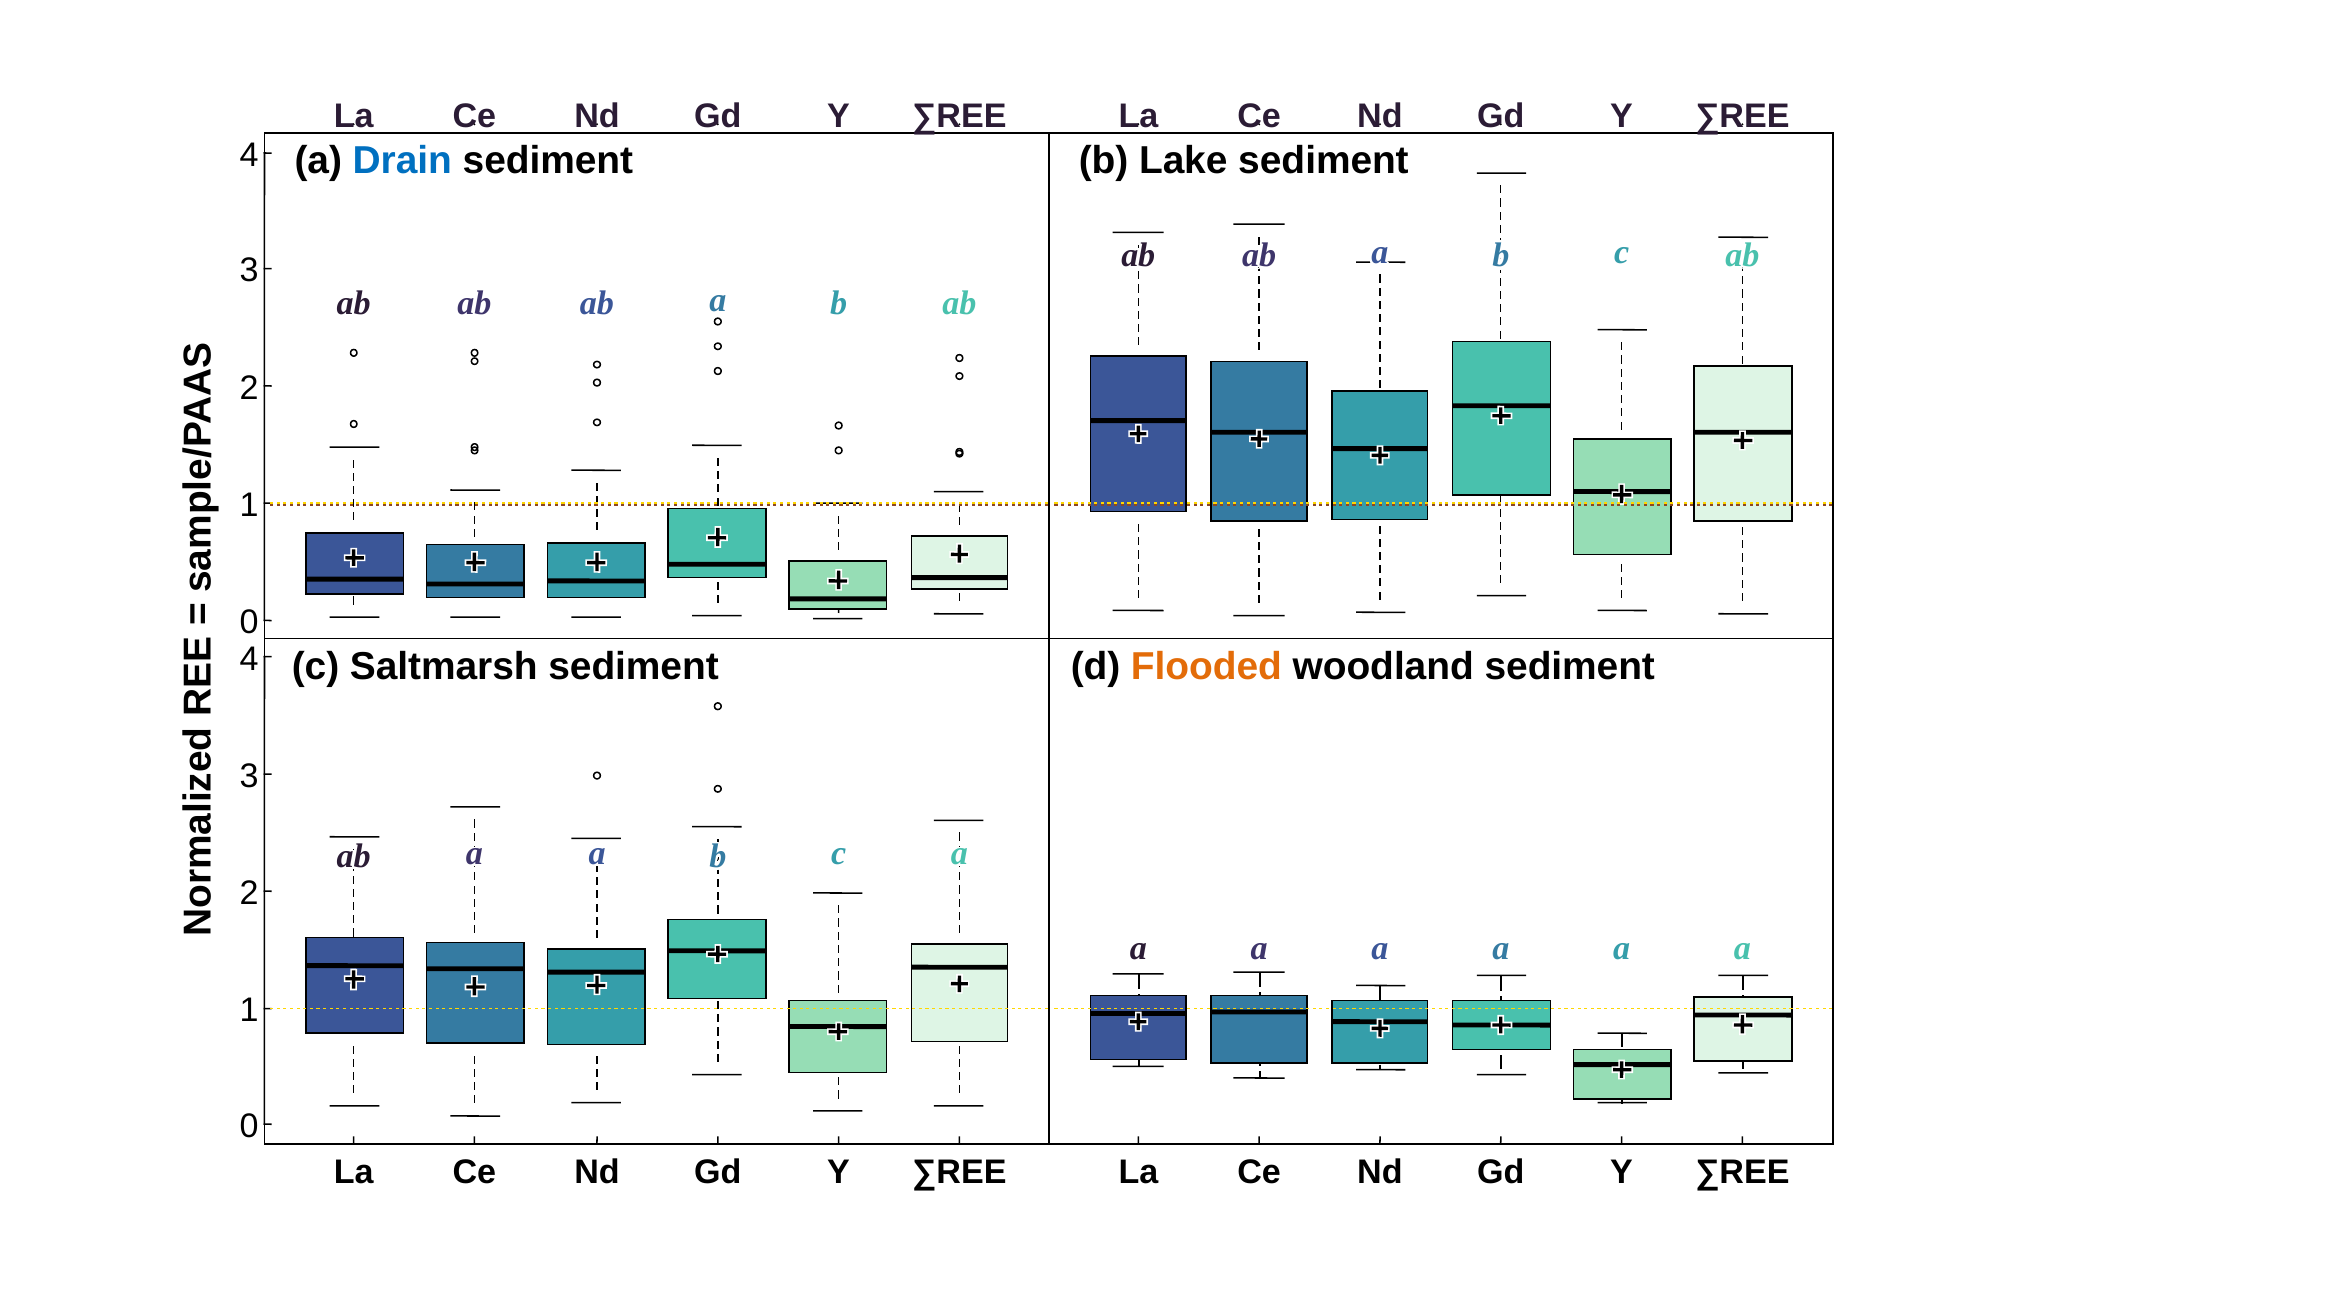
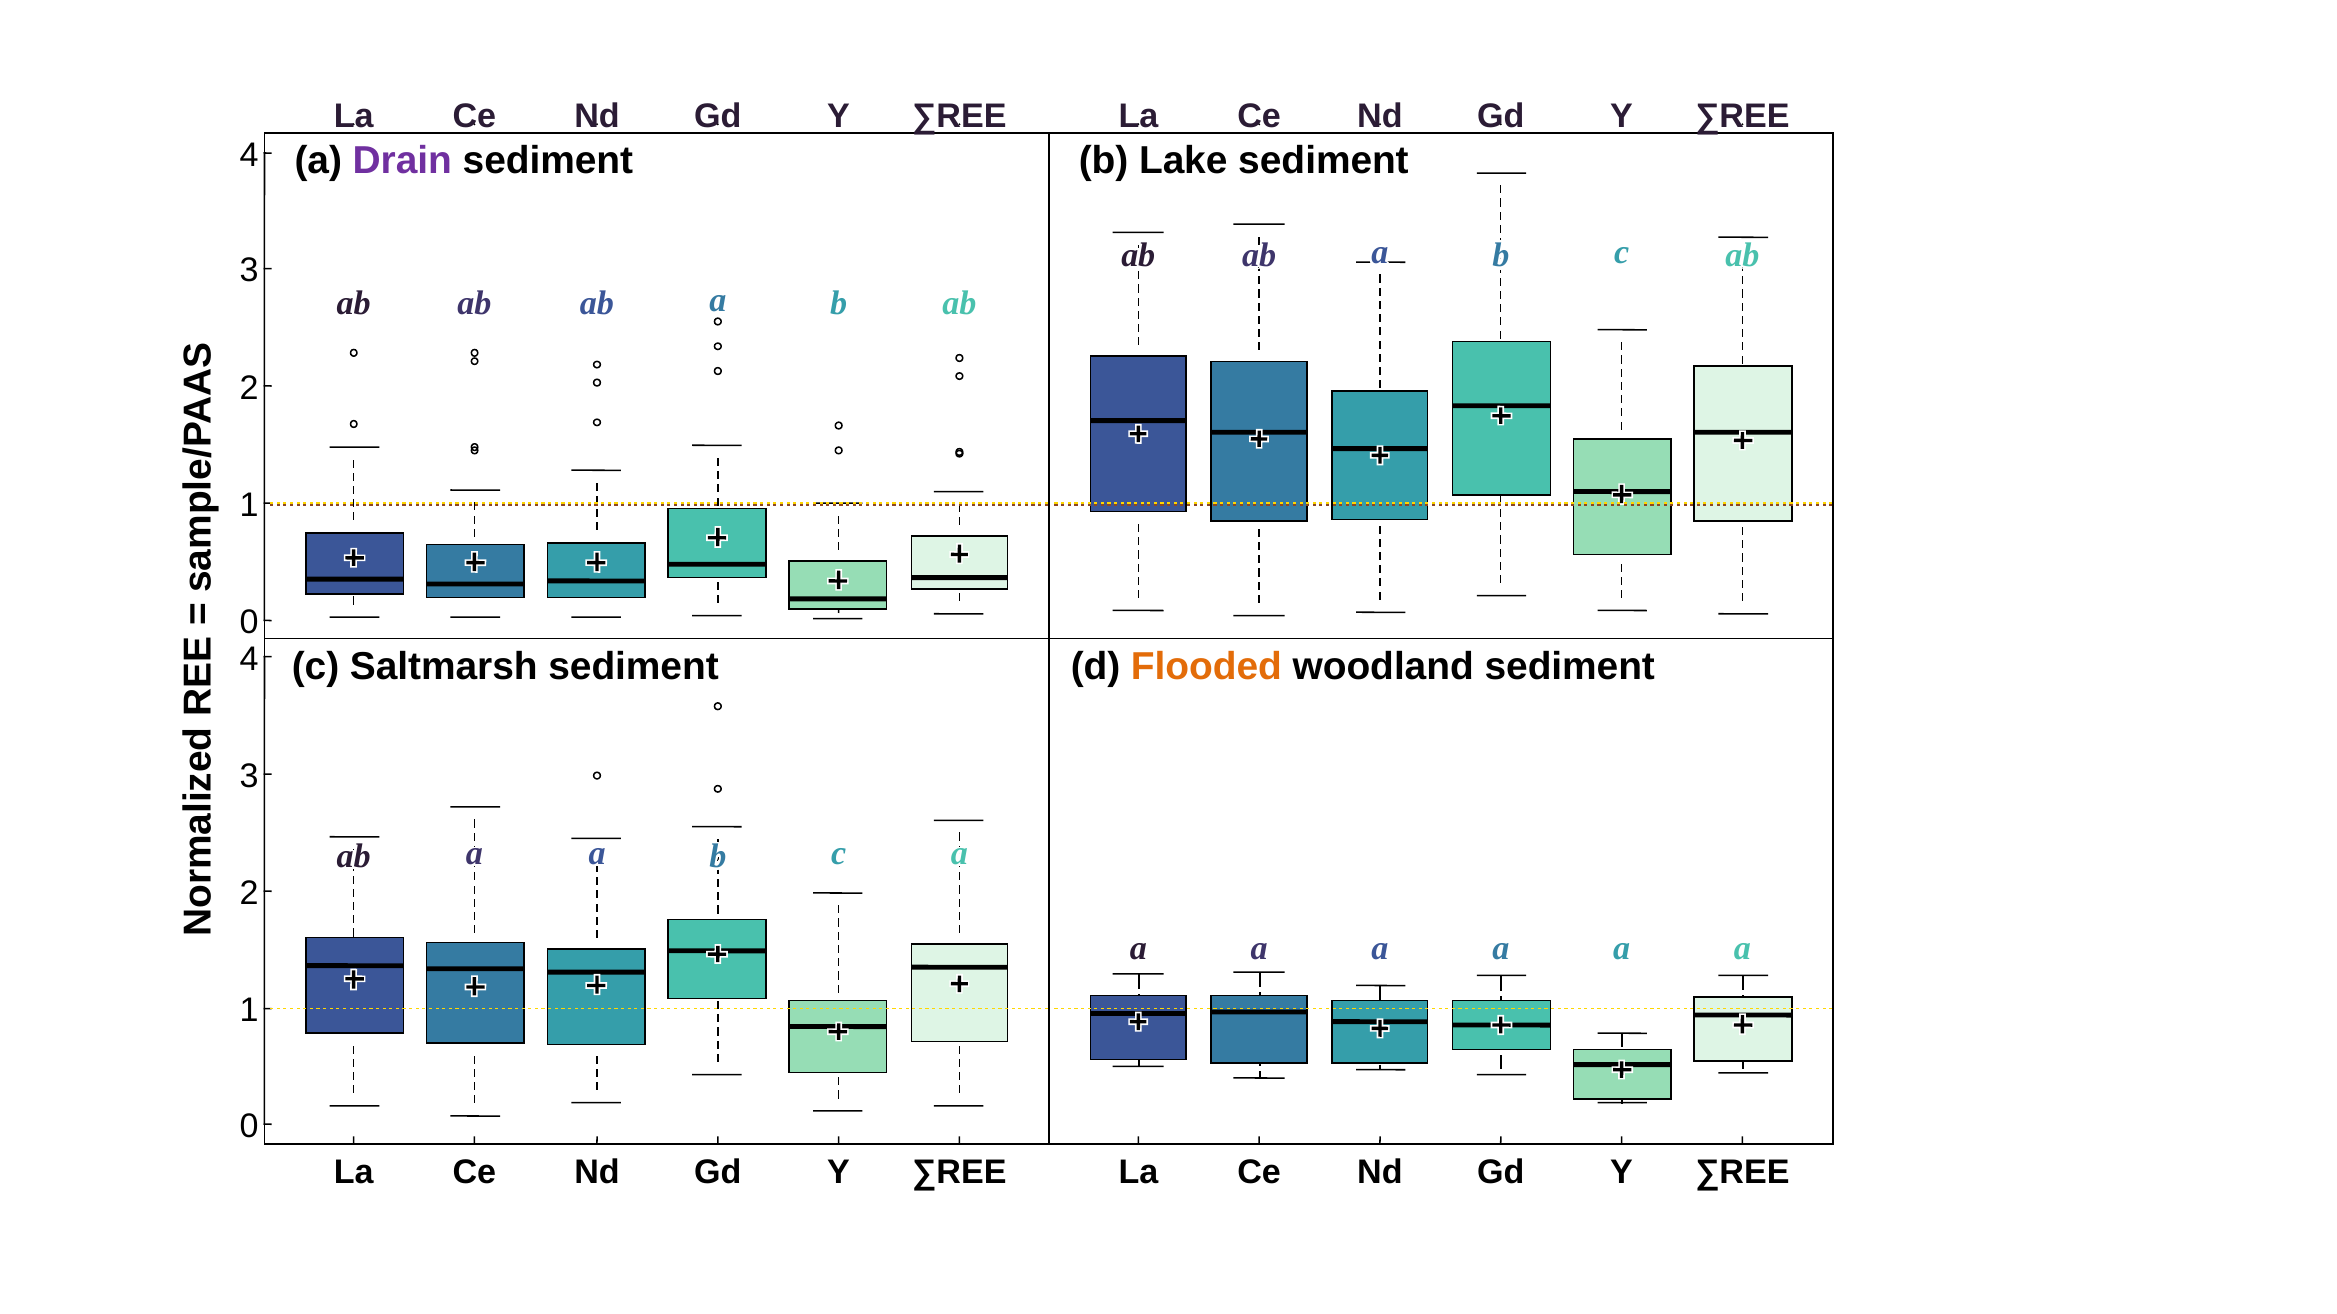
Drain colour: blue -> purple (402, 161)
